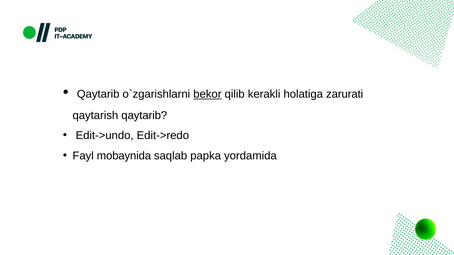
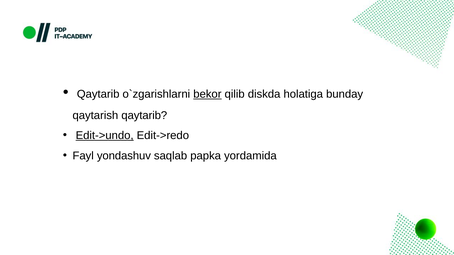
kerakli: kerakli -> diskda (264, 94)
zarurati: zarurati -> bunday (345, 94)
Edit->undo underline: none -> present (105, 136)
mobaynida: mobaynida -> yondashuv (124, 156)
